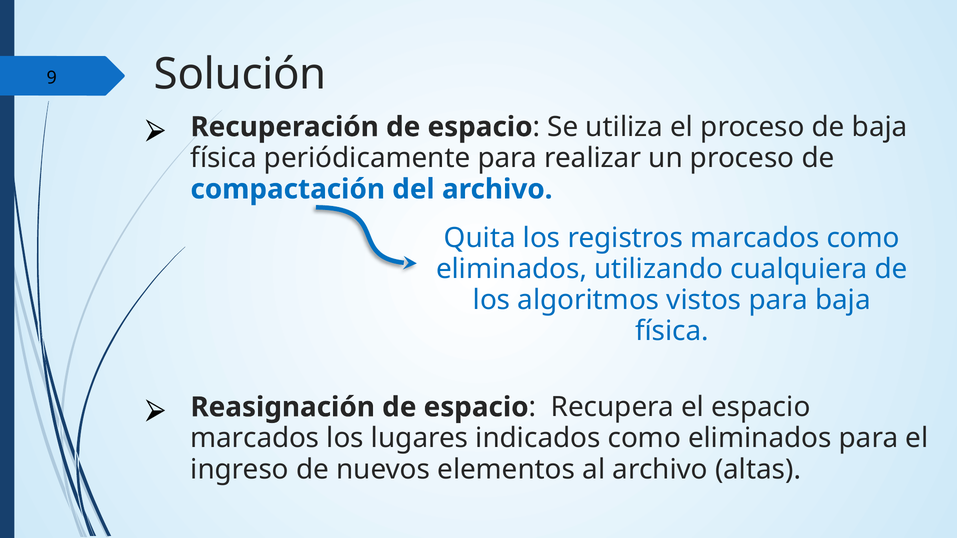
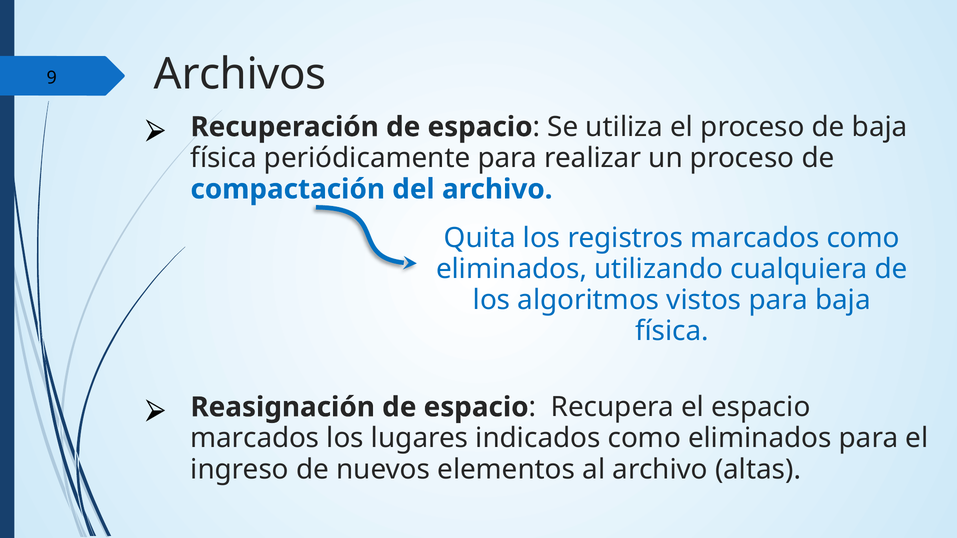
Solución: Solución -> Archivos (240, 74)
